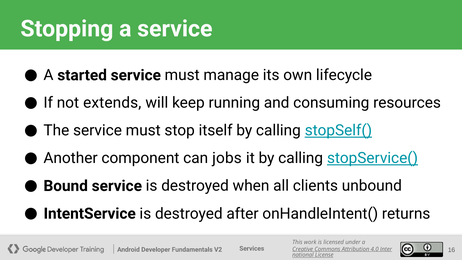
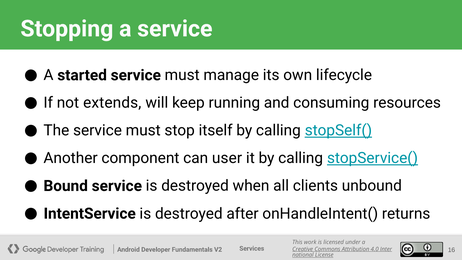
jobs: jobs -> user (227, 158)
